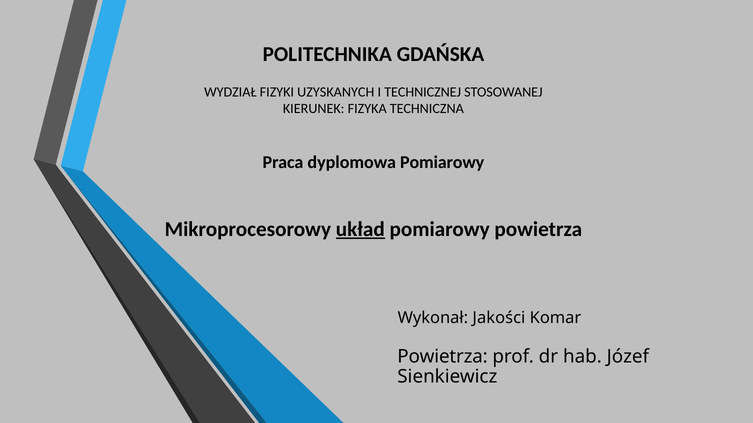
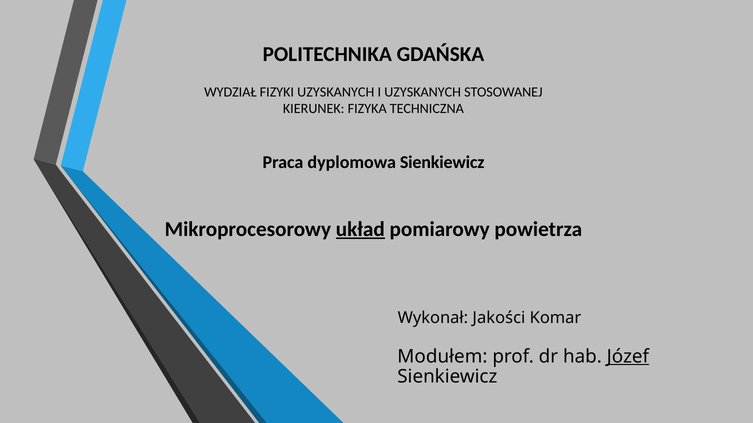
I TECHNICZNEJ: TECHNICZNEJ -> UZYSKANYCH (423, 92)
dyplomowa Pomiarowy: Pomiarowy -> Sienkiewicz (442, 162)
Powietrza: Powietrza -> Modułem (442, 357)
Józef underline: none -> present (628, 357)
